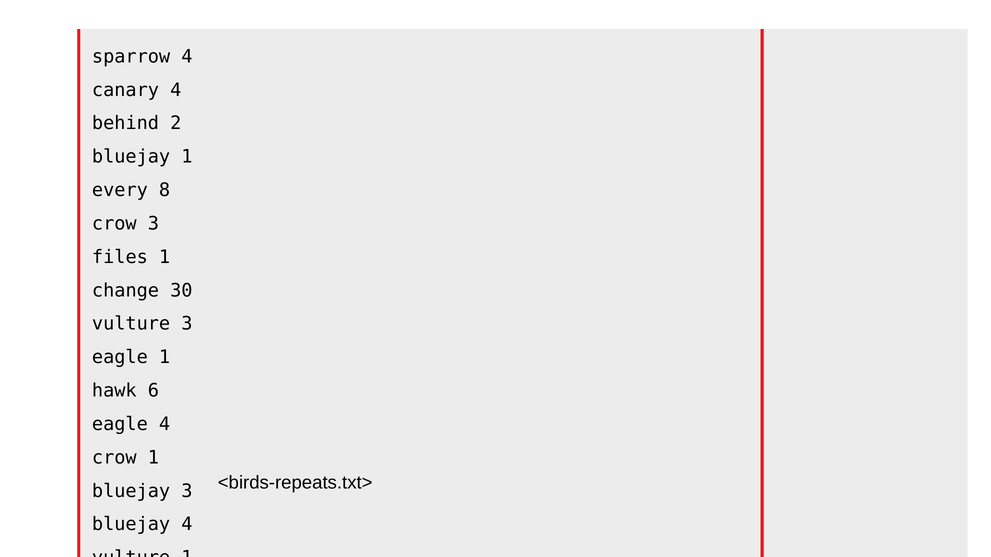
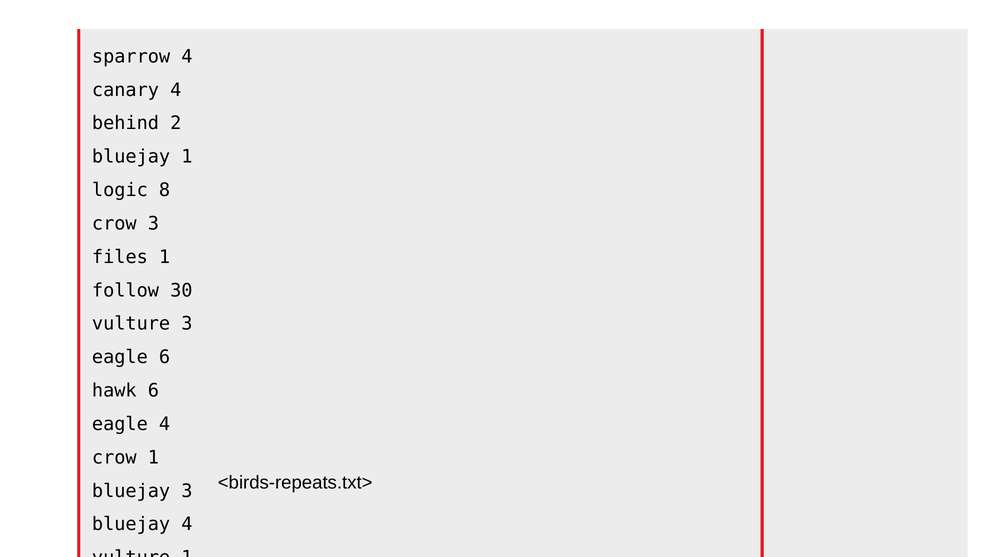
every: every -> logic (120, 190)
change: change -> follow (126, 291)
eagle 1: 1 -> 6 (165, 358)
